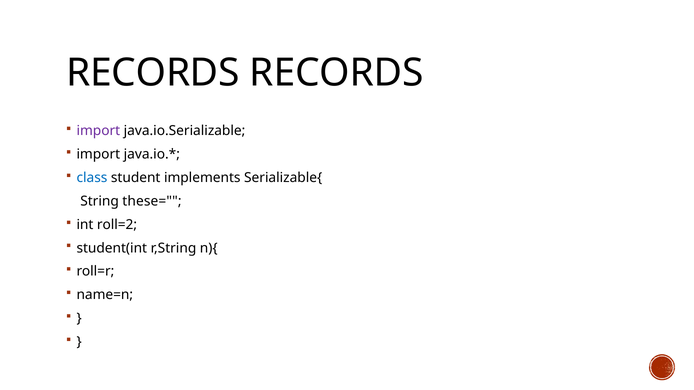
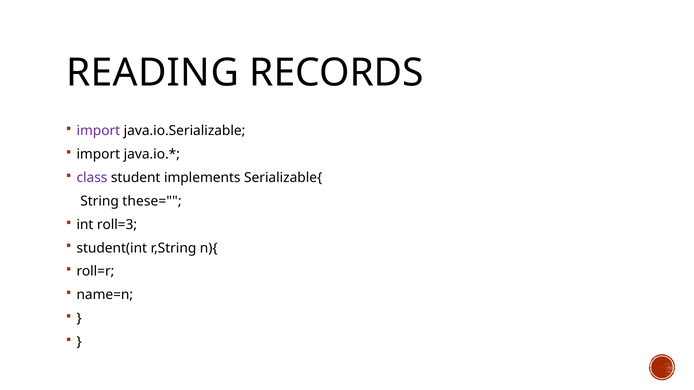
RECORDS: RECORDS -> READING (153, 73)
class colour: blue -> purple (92, 178)
roll=2: roll=2 -> roll=3 (117, 225)
